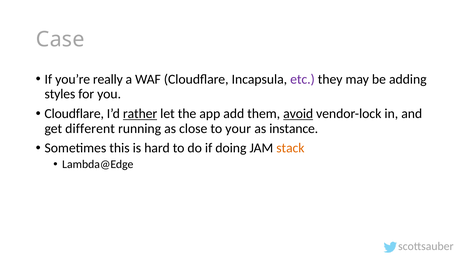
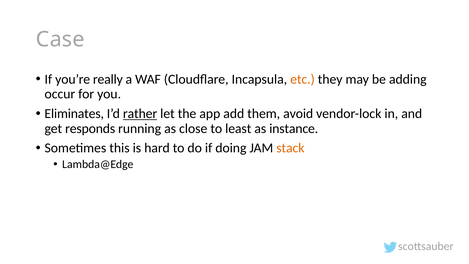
etc colour: purple -> orange (302, 79)
styles: styles -> occur (60, 94)
Cloudflare: Cloudflare -> Eliminates (74, 114)
avoid underline: present -> none (298, 114)
different: different -> responds (90, 128)
your: your -> least (238, 128)
